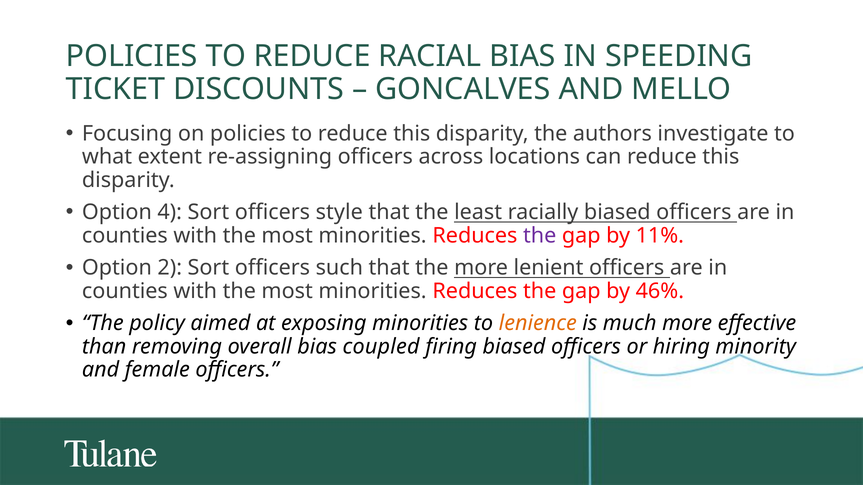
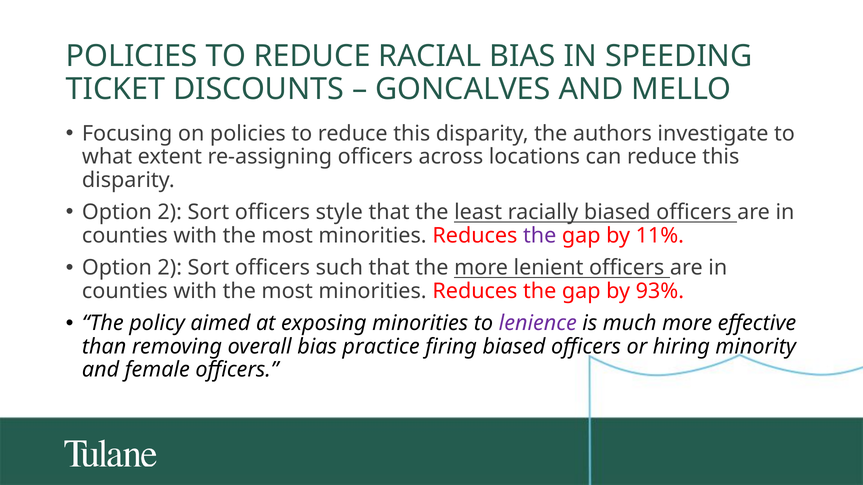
4: 4 -> 2 (170, 212)
46%: 46% -> 93% (660, 291)
lenience colour: orange -> purple (538, 324)
coupled: coupled -> practice (381, 347)
